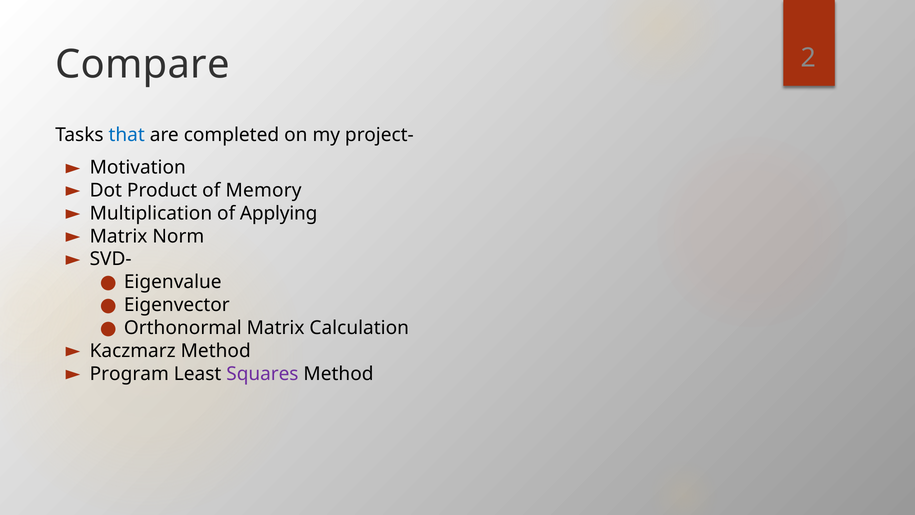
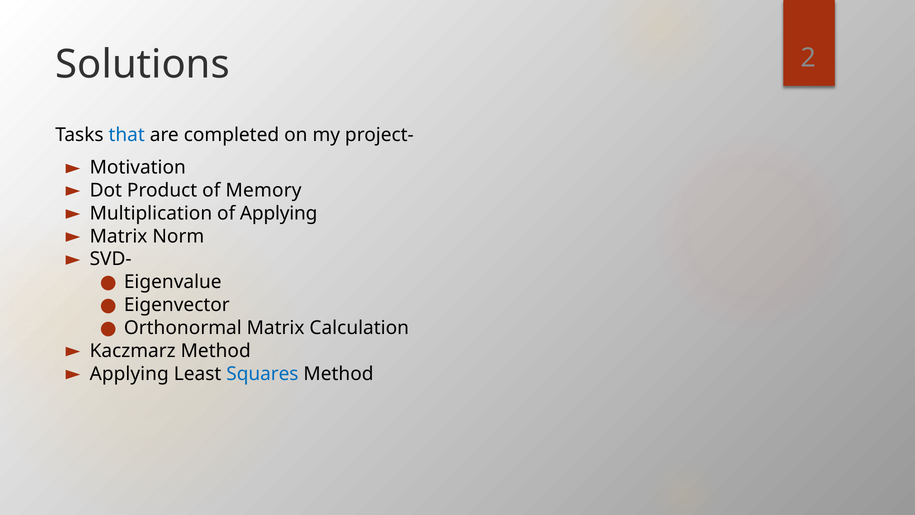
Compare: Compare -> Solutions (143, 64)
Program: Program -> Applying (129, 374)
Squares colour: purple -> blue (262, 374)
